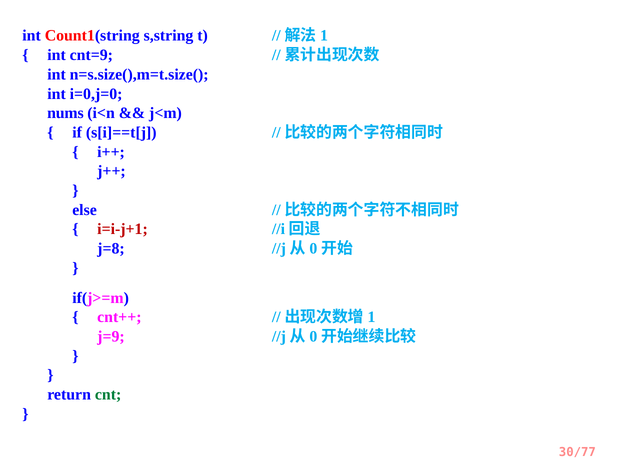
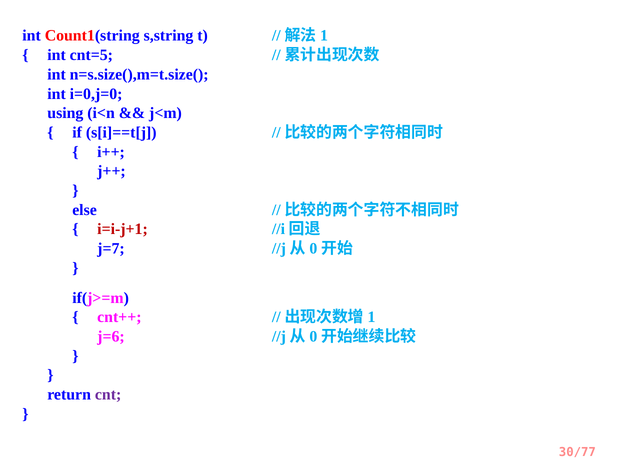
cnt=9: cnt=9 -> cnt=5 (91, 55)
nums: nums -> using (65, 113)
j=8: j=8 -> j=7 (111, 249)
j=9: j=9 -> j=6 (111, 337)
cnt colour: green -> purple (108, 395)
